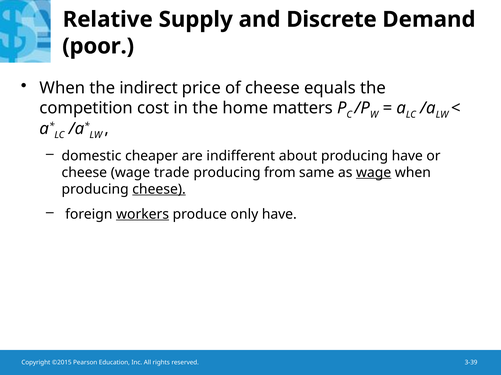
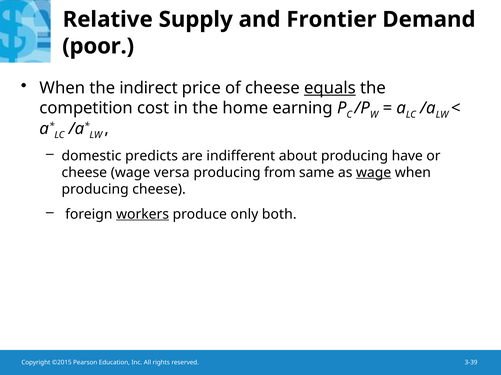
Discrete: Discrete -> Frontier (331, 19)
equals underline: none -> present (330, 88)
matters: matters -> earning (303, 108)
cheaper: cheaper -> predicts (152, 156)
trade: trade -> versa (172, 173)
cheese underline: present -> none (159, 189)
only have: have -> both (279, 215)
